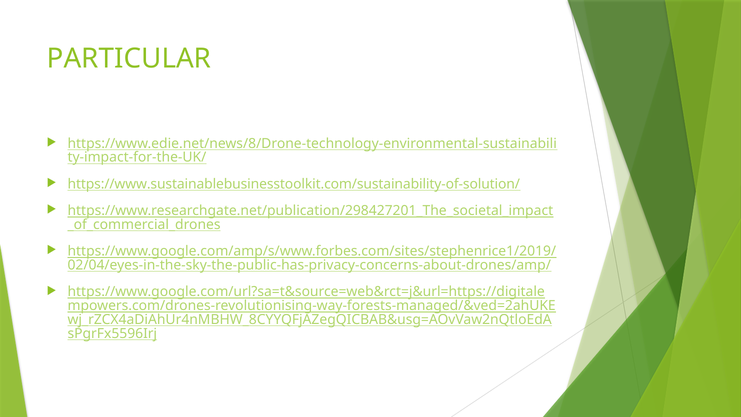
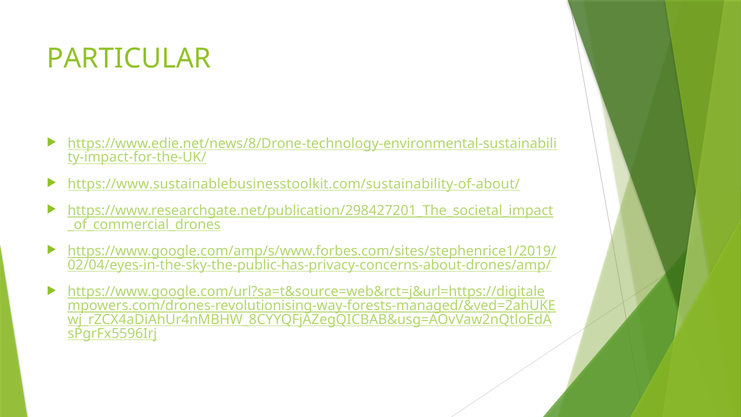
https://www.sustainablebusinesstoolkit.com/sustainability-of-solution/: https://www.sustainablebusinesstoolkit.com/sustainability-of-solution/ -> https://www.sustainablebusinesstoolkit.com/sustainability-of-about/ (294, 184)
